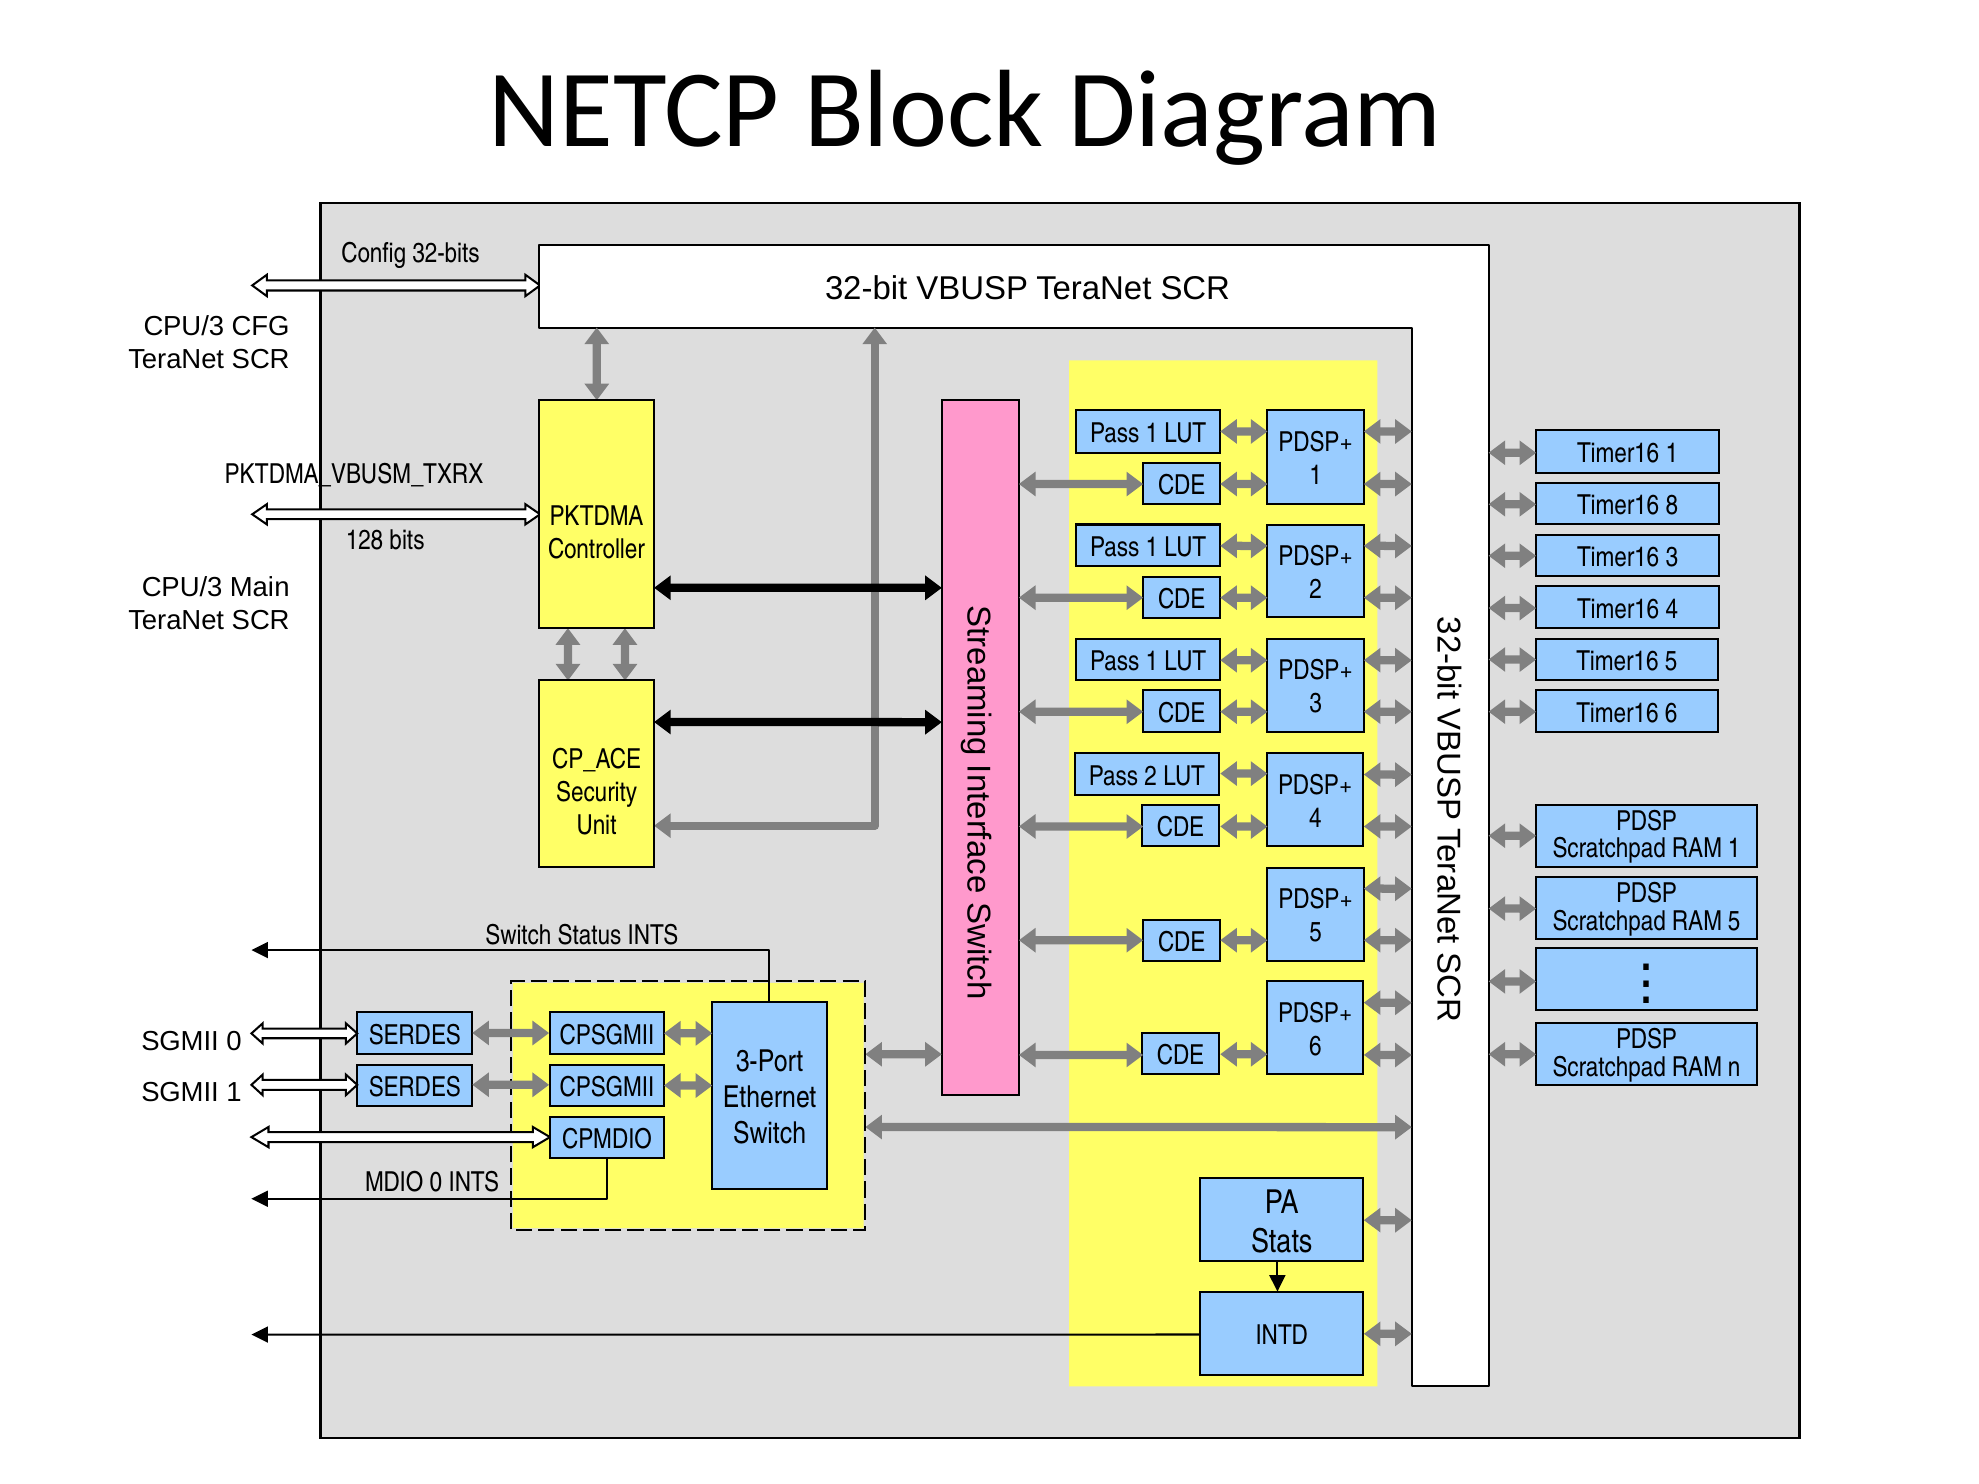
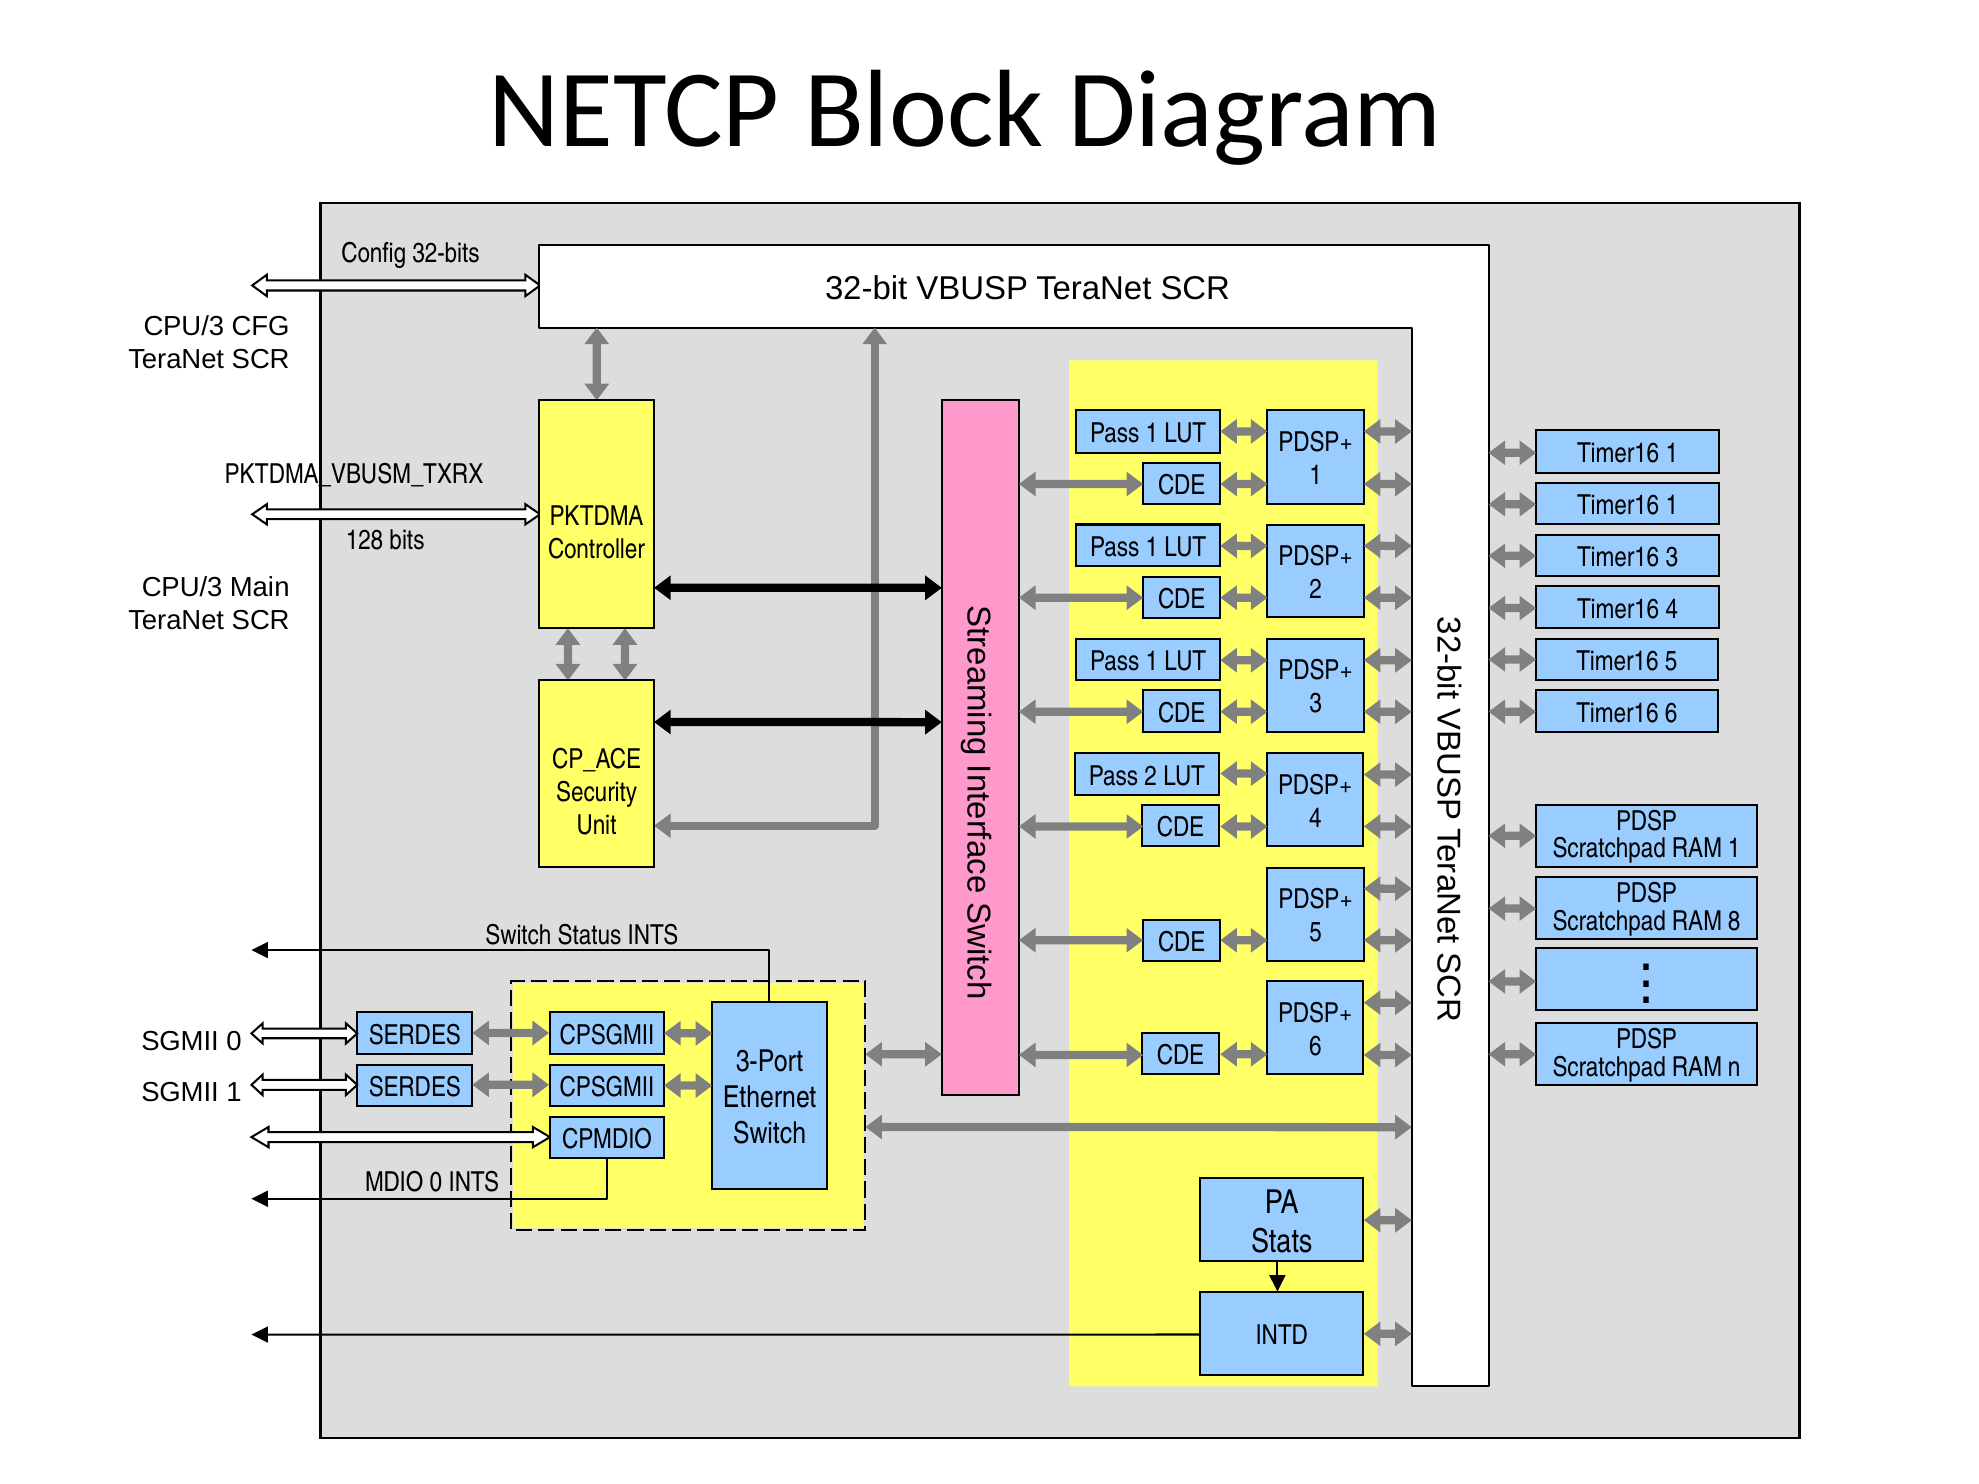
8: 8 -> 1 (1672, 506)
RAM 5: 5 -> 8 (1734, 921)
